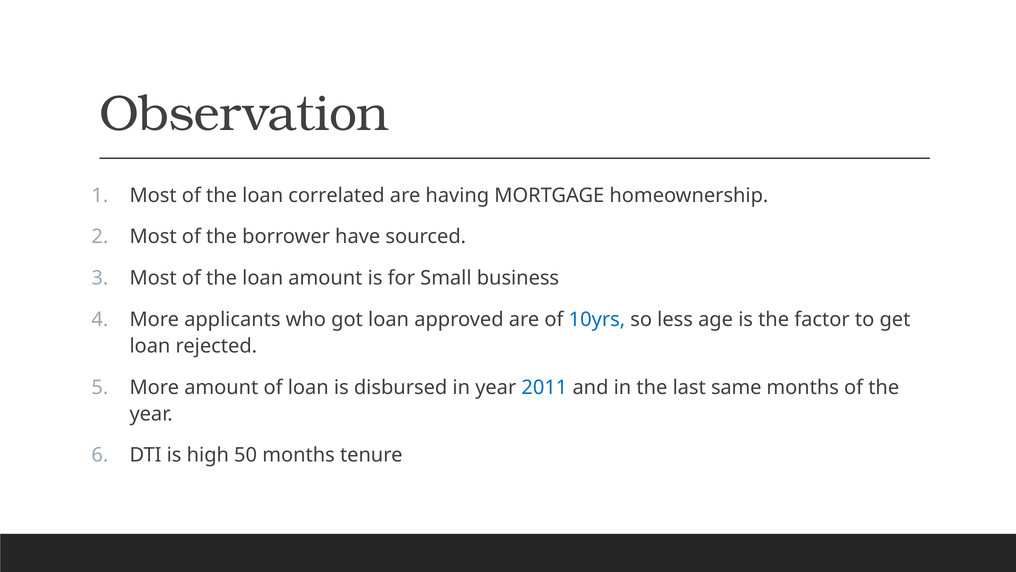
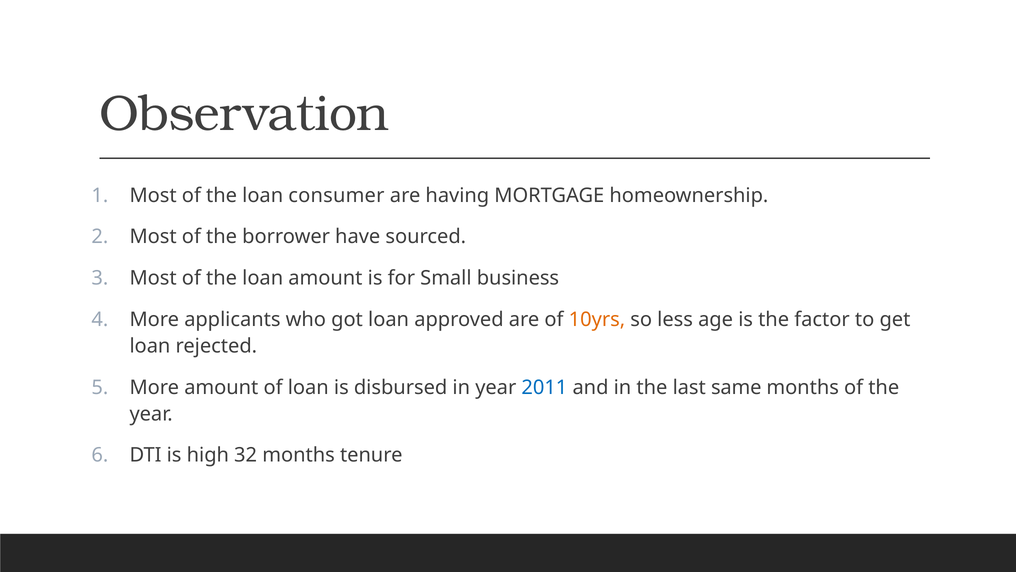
correlated: correlated -> consumer (336, 195)
10yrs colour: blue -> orange (597, 319)
50: 50 -> 32 (246, 455)
